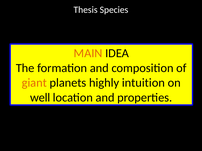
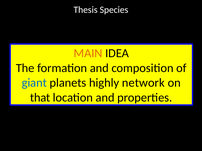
giant colour: orange -> blue (34, 83)
intuition: intuition -> network (143, 83)
well: well -> that (40, 98)
